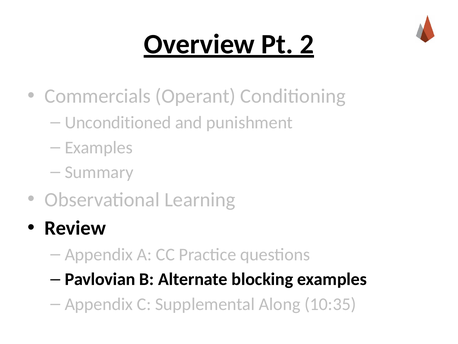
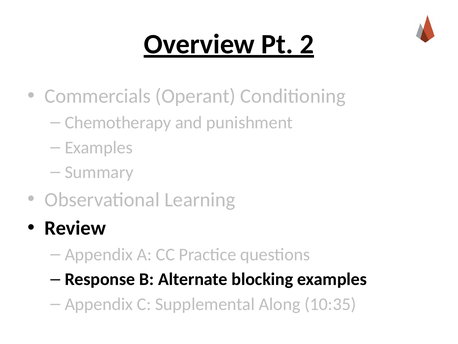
Unconditioned: Unconditioned -> Chemotherapy (118, 122)
Pavlovian: Pavlovian -> Response (100, 279)
